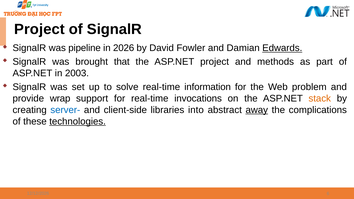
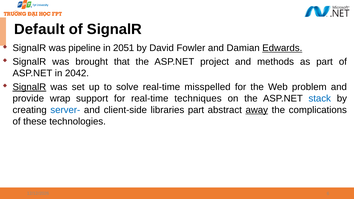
Project: Project -> Default (39, 29)
2026: 2026 -> 2051 (124, 48)
2003: 2003 -> 2042 (77, 73)
SignalR underline: none -> present (29, 87)
information: information -> misspelled (208, 87)
invocations: invocations -> techniques (198, 99)
stack colour: orange -> blue (320, 99)
libraries into: into -> part (196, 110)
technologies underline: present -> none (78, 122)
